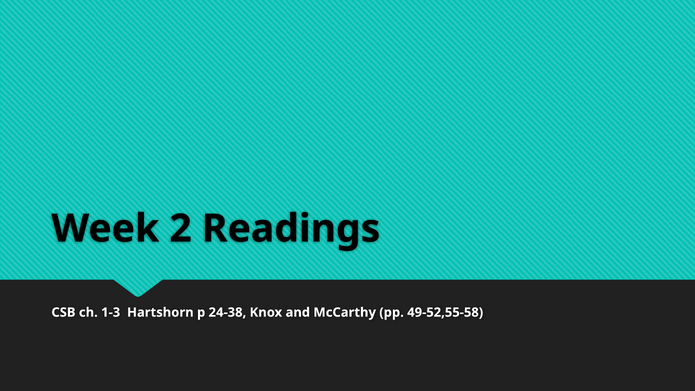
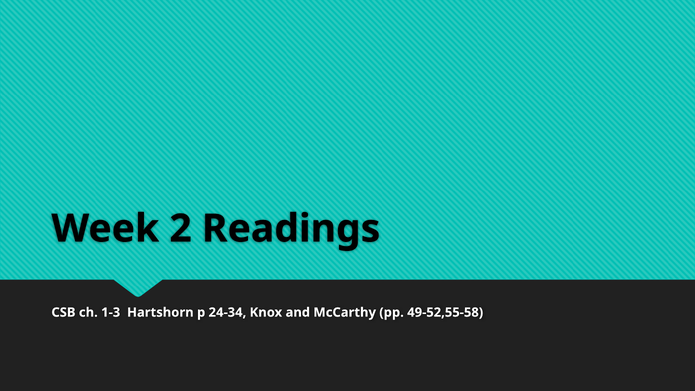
24-38: 24-38 -> 24-34 (227, 312)
